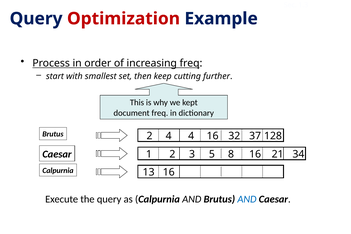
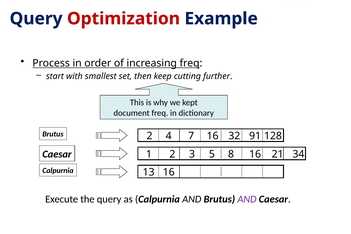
4 4: 4 -> 7 (191, 136)
37: 37 -> 91 (255, 136)
AND colour: blue -> purple (247, 199)
